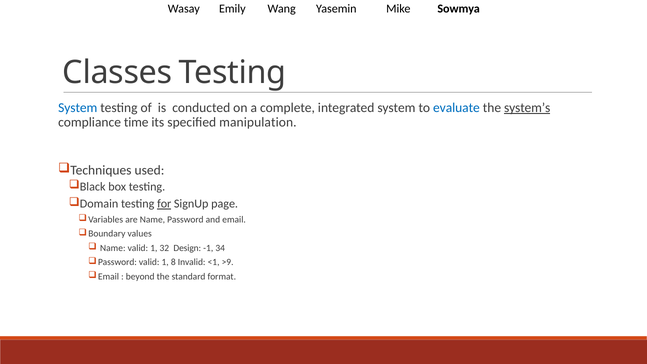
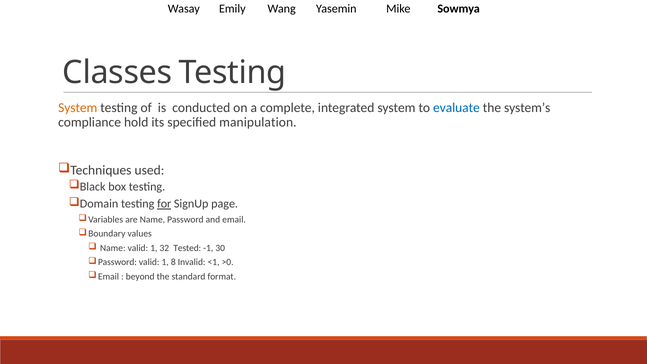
System colour: blue -> orange (78, 108)
system’s underline: present -> none (527, 108)
time: time -> hold (136, 122)
Design: Design -> Tested (187, 248)
34: 34 -> 30 (220, 248)
>9: >9 -> >0 (228, 262)
